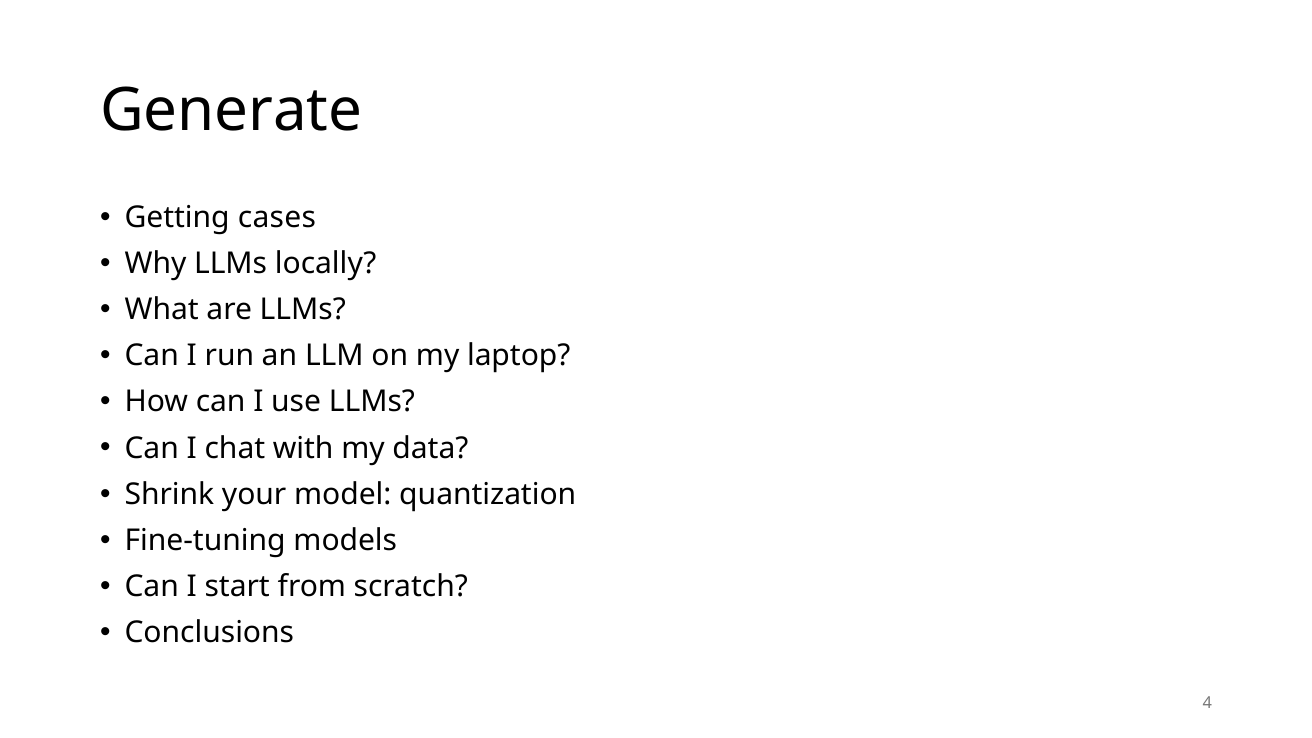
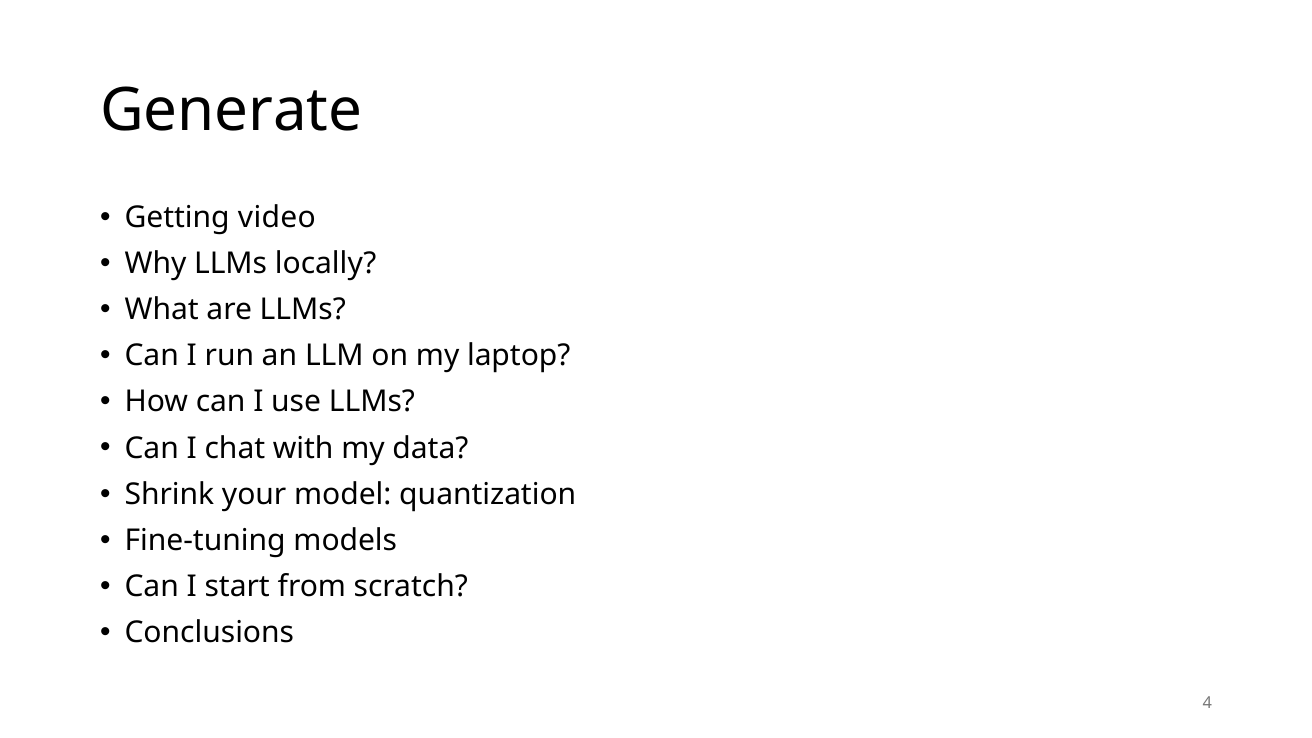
cases: cases -> video (277, 217)
